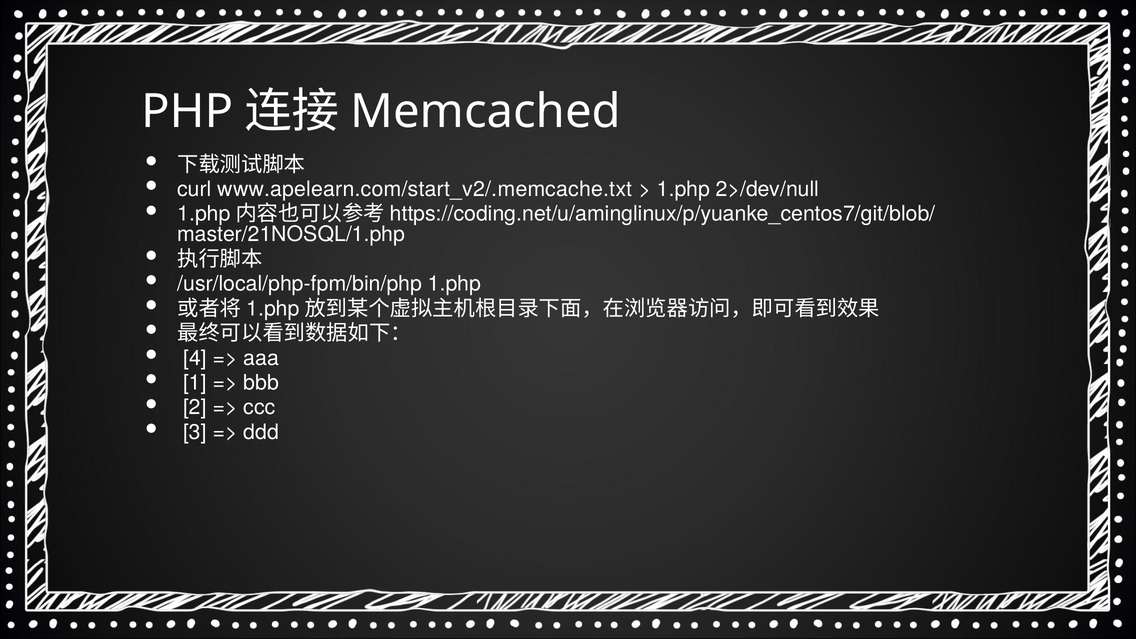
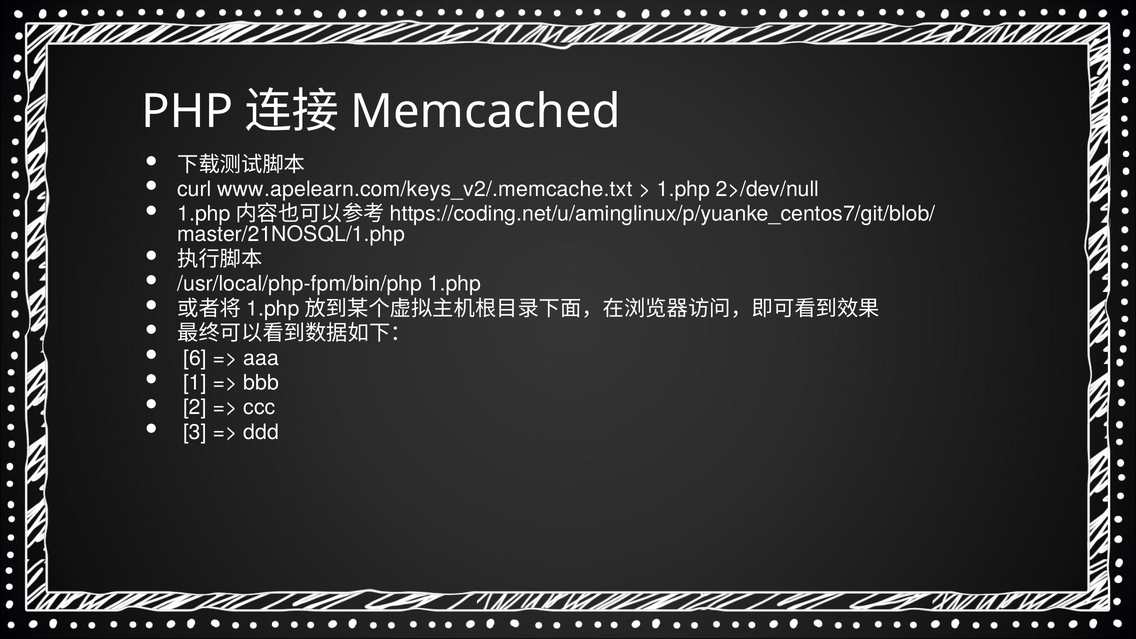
www.apelearn.com/start_v2/.memcache.txt: www.apelearn.com/start_v2/.memcache.txt -> www.apelearn.com/keys_v2/.memcache.txt (425, 189)
4: 4 -> 6 (195, 358)
